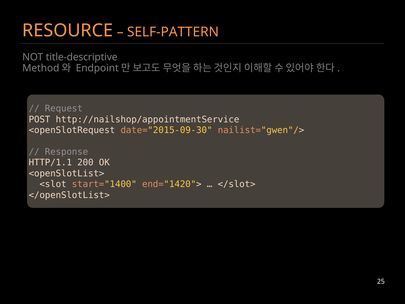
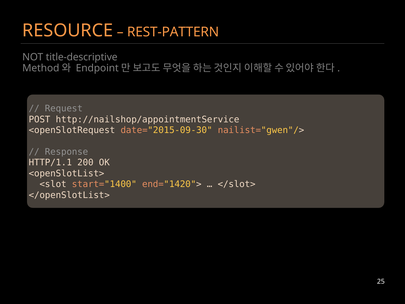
SELF-PATTERN: SELF-PATTERN -> REST-PATTERN (173, 32)
